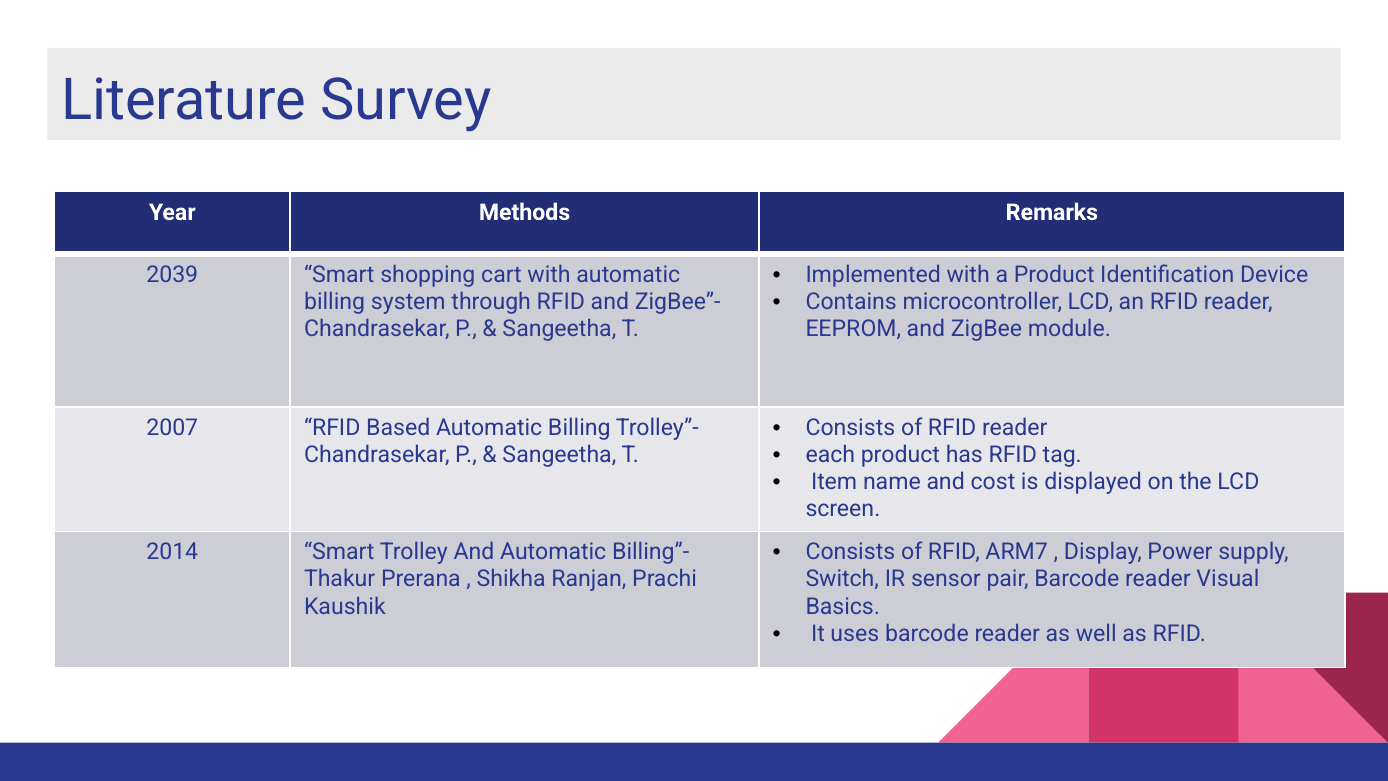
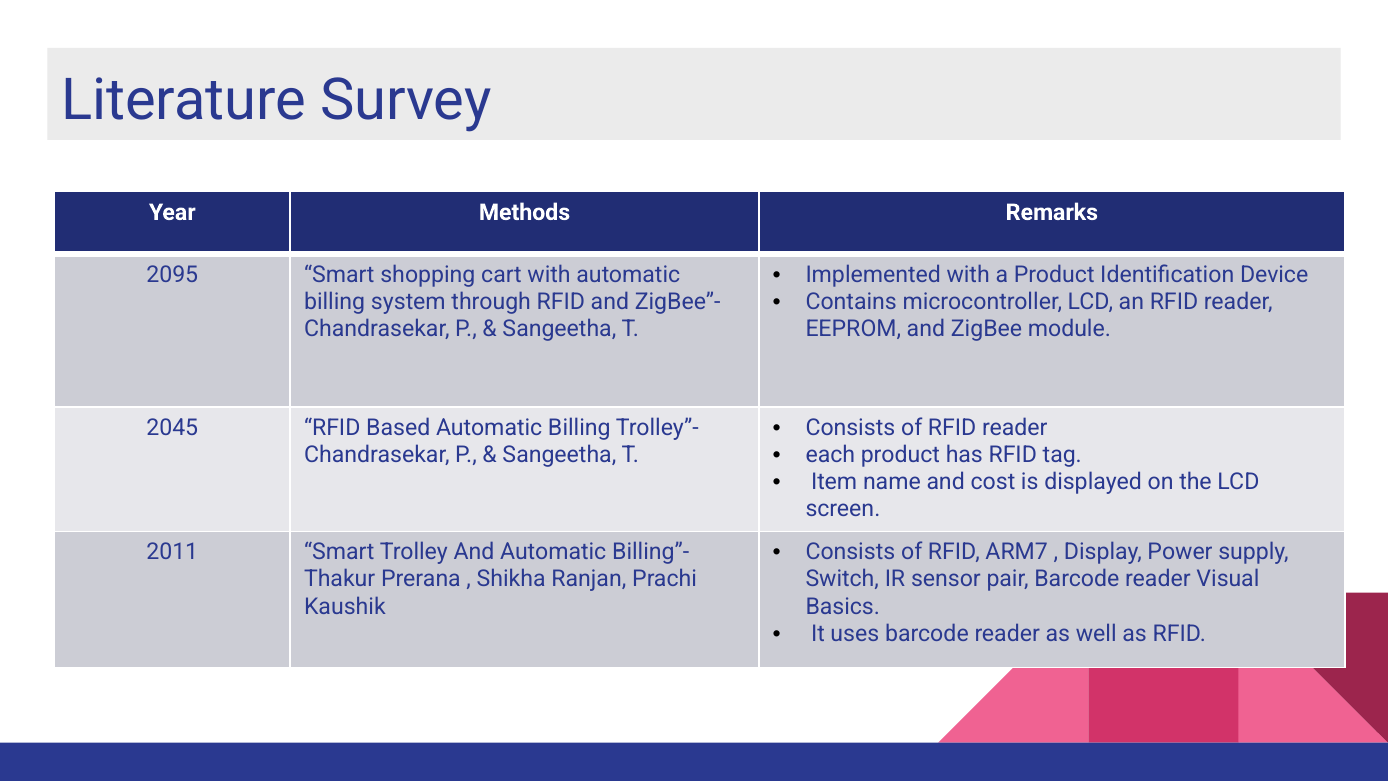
2039: 2039 -> 2095 (172, 275)
2007: 2007 -> 2045 (172, 428)
2014: 2014 -> 2011 (172, 552)
